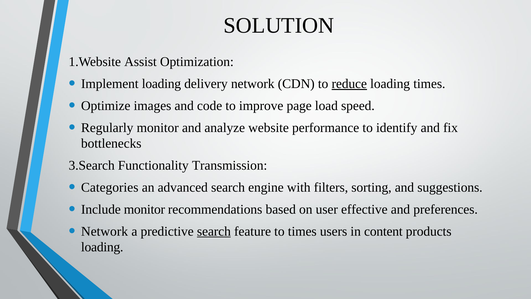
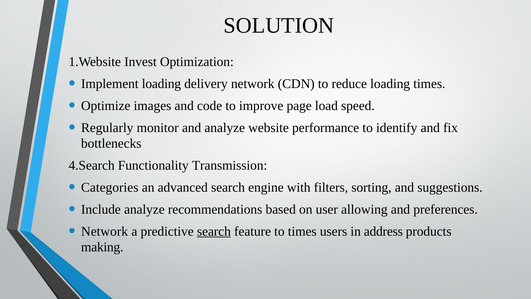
Assist: Assist -> Invest (141, 62)
reduce underline: present -> none (349, 84)
3.Search: 3.Search -> 4.Search (92, 165)
Include monitor: monitor -> analyze (144, 209)
effective: effective -> allowing (364, 209)
content: content -> address (383, 231)
loading: loading -> making (102, 247)
